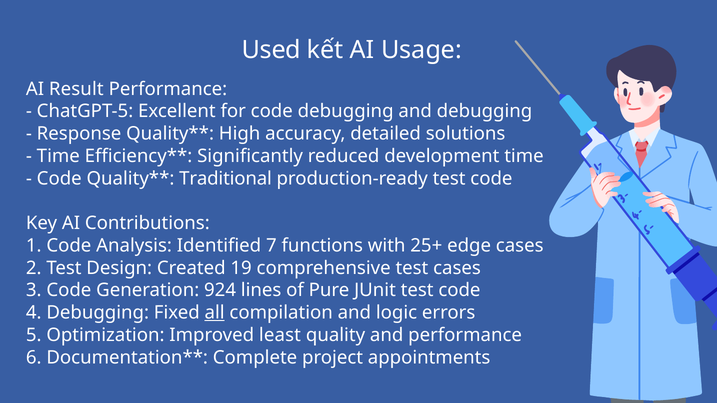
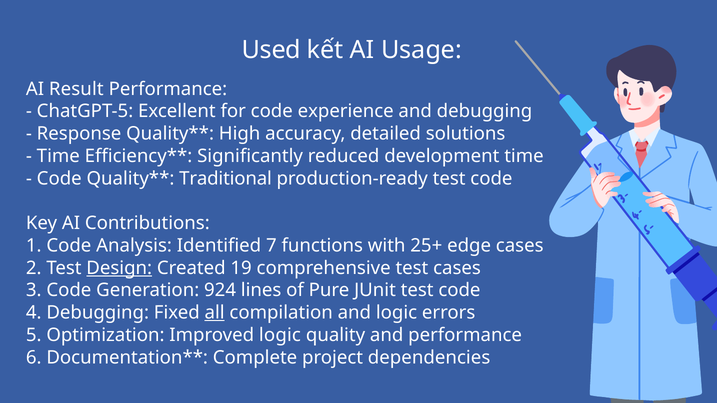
code debugging: debugging -> experience (346, 111)
Design underline: none -> present (119, 268)
Improved least: least -> logic (280, 335)
appointments: appointments -> dependencies (429, 358)
